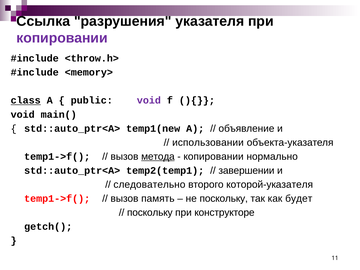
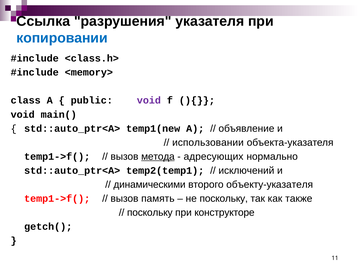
копировании colour: purple -> blue (62, 38)
<throw.h>: <throw.h> -> <class.h> (92, 58)
class underline: present -> none (26, 100)
копировании: копировании -> адресующих (214, 156)
завершении: завершении -> исключений (246, 170)
следовательно: следовательно -> динамическими (150, 184)
которой-указателя: которой-указателя -> объекту-указателя (270, 184)
будет: будет -> также (299, 198)
